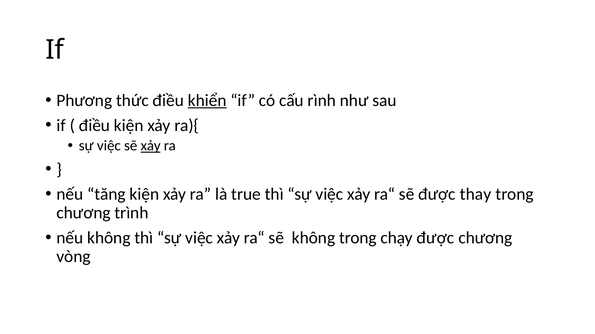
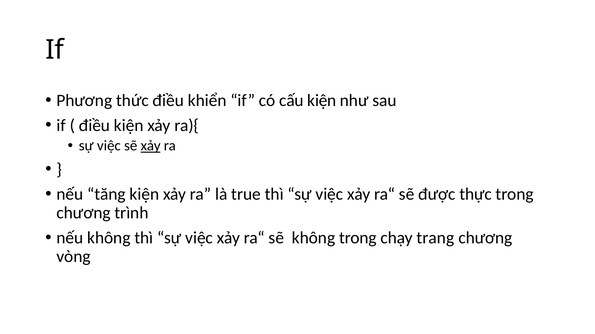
khiển underline: present -> none (207, 101)
cấu rình: rình -> kiện (322, 101)
thay: thay -> thực (476, 195)
chạy được: được -> trang (435, 238)
